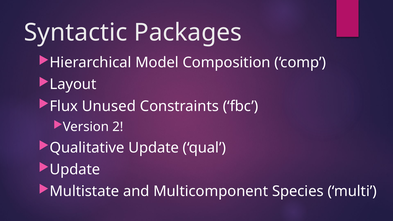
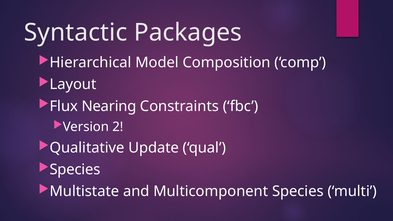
Unused: Unused -> Nearing (109, 106)
Update: Update -> Species (75, 170)
